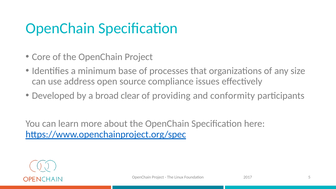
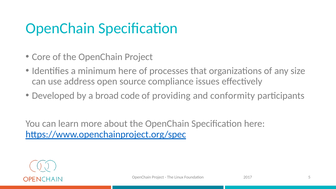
minimum base: base -> here (127, 71)
clear: clear -> code (130, 96)
